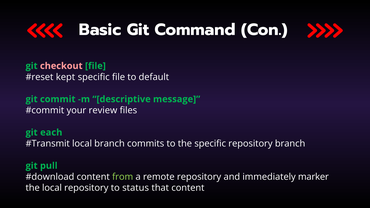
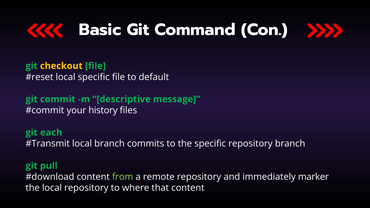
checkout colour: pink -> yellow (61, 66)
kept: kept -> local (66, 77)
review: review -> history (103, 110)
status: status -> where (136, 188)
